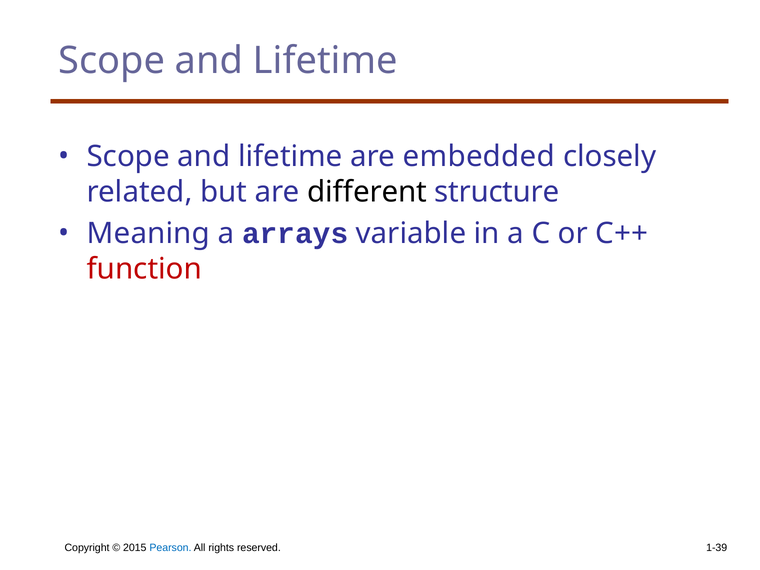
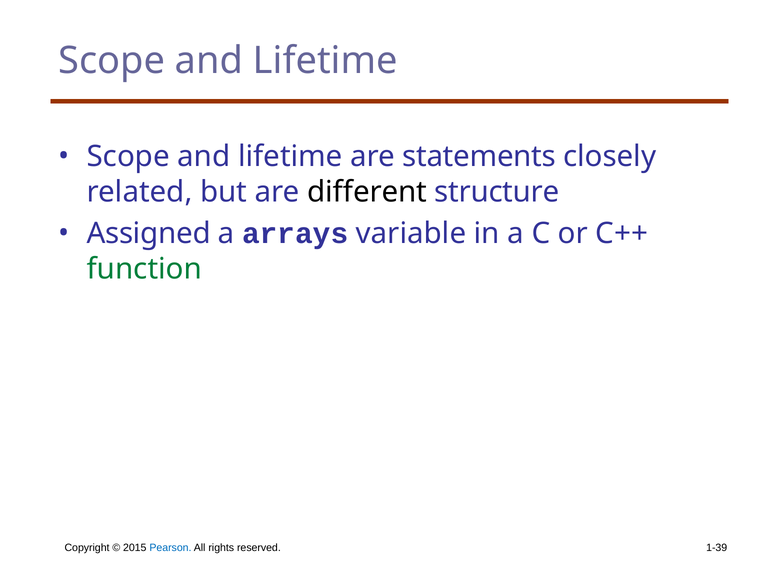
embedded: embedded -> statements (479, 157)
Meaning: Meaning -> Assigned (149, 234)
function colour: red -> green (144, 269)
